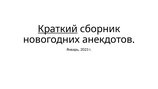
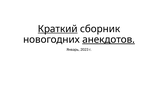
анекдотов underline: none -> present (109, 39)
